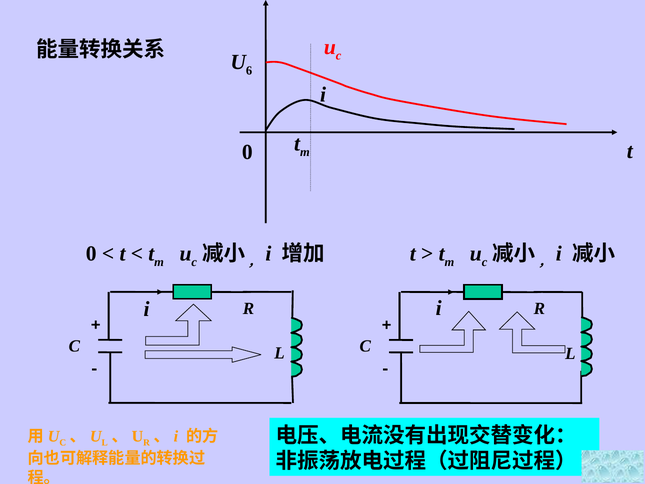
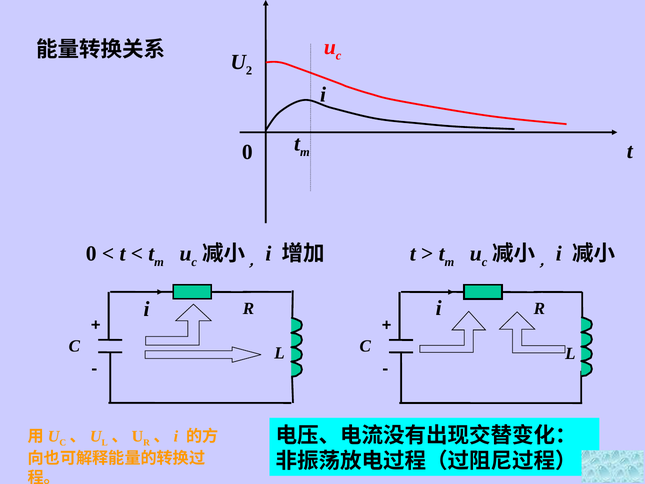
6: 6 -> 2 (249, 70)
